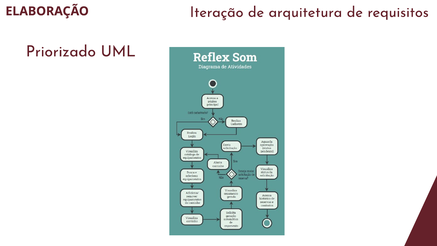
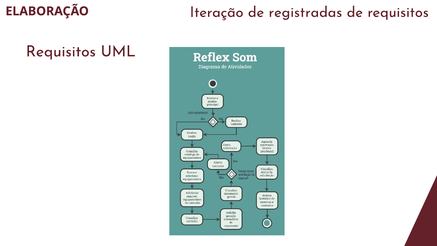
arquitetura: arquitetura -> registradas (305, 12)
Priorizado: Priorizado -> Requisitos (61, 51)
